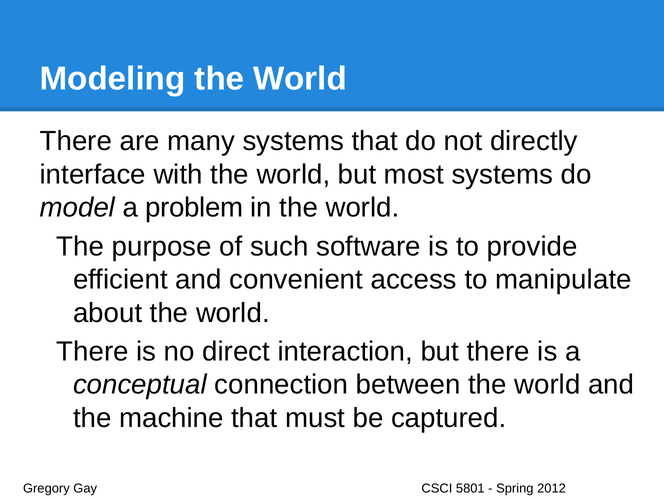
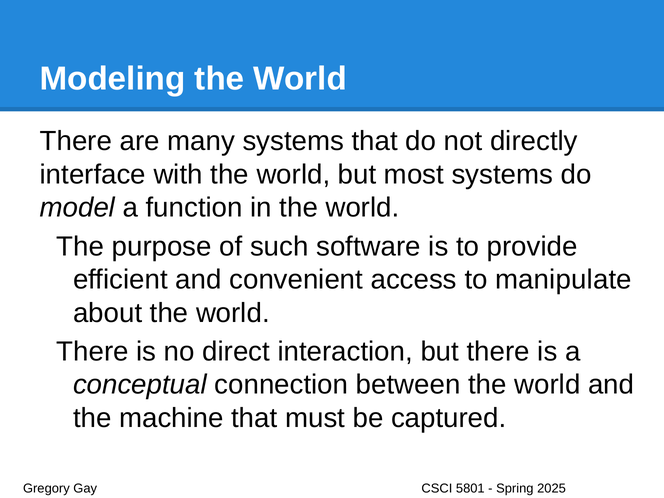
problem: problem -> function (194, 208)
2012: 2012 -> 2025 (551, 488)
